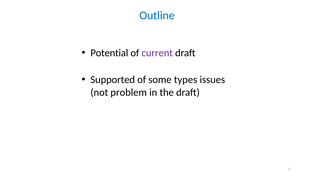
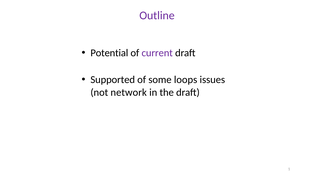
Outline colour: blue -> purple (157, 15)
types: types -> loops (186, 80)
problem: problem -> network (129, 92)
